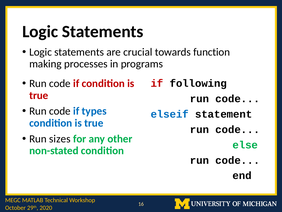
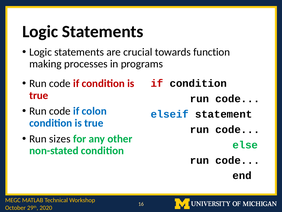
following: following -> condition (198, 83)
types: types -> colon (94, 111)
